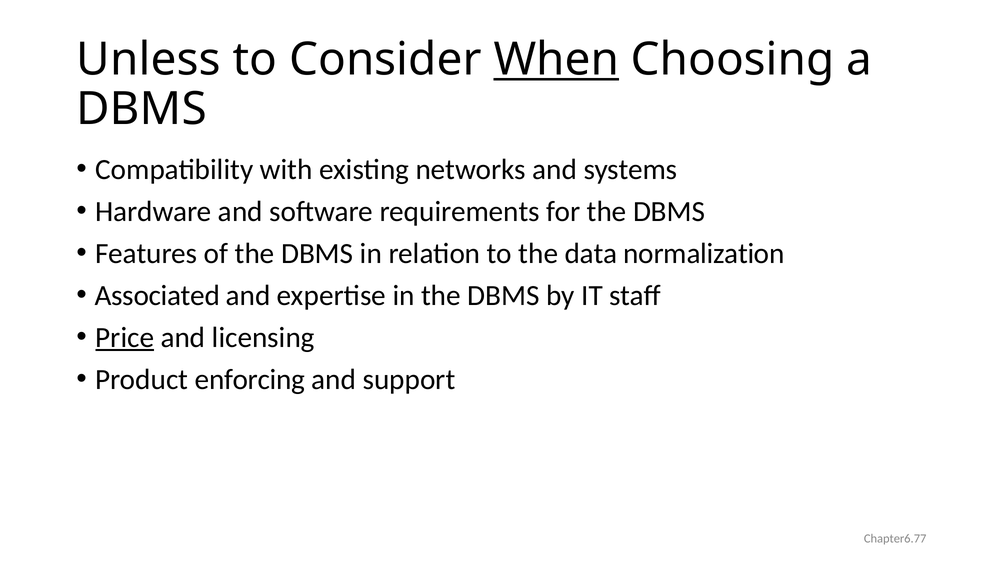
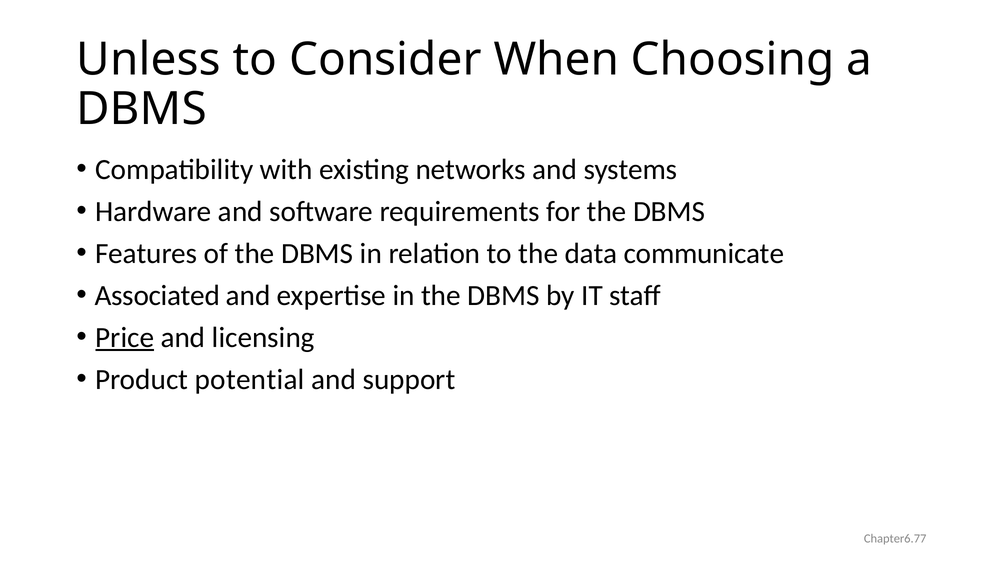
When underline: present -> none (556, 59)
normalization: normalization -> communicate (704, 254)
enforcing: enforcing -> potential (250, 379)
